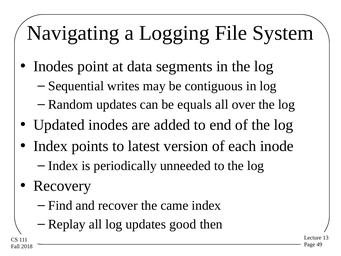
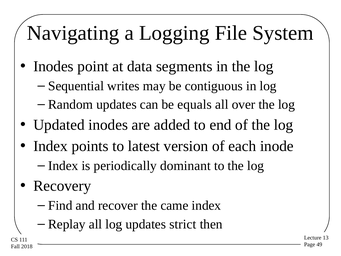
unneeded: unneeded -> dominant (185, 166)
good: good -> strict (183, 224)
